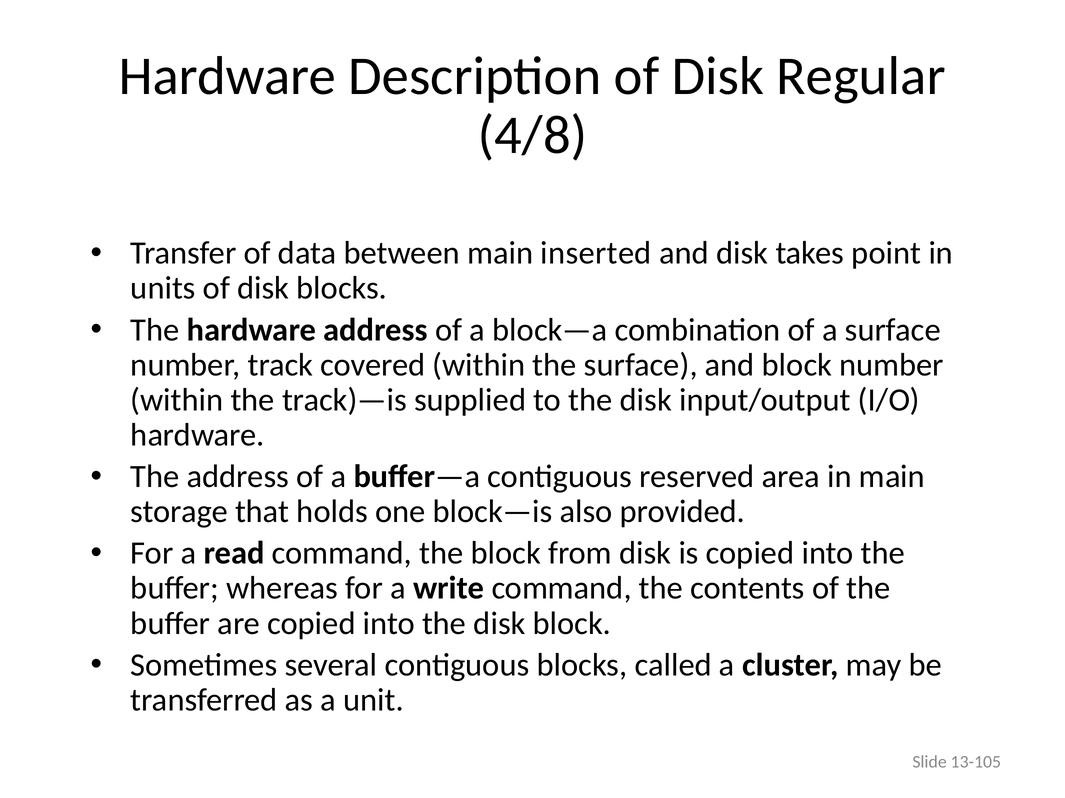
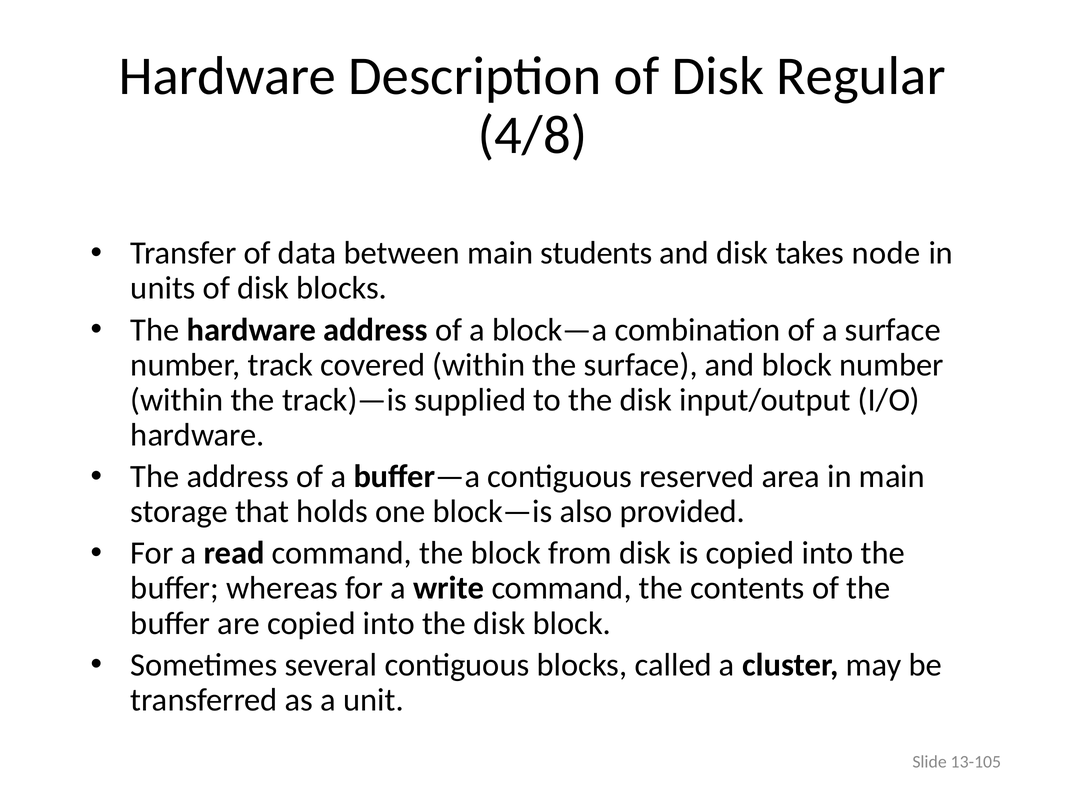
inserted: inserted -> students (596, 253)
point: point -> node (886, 253)
